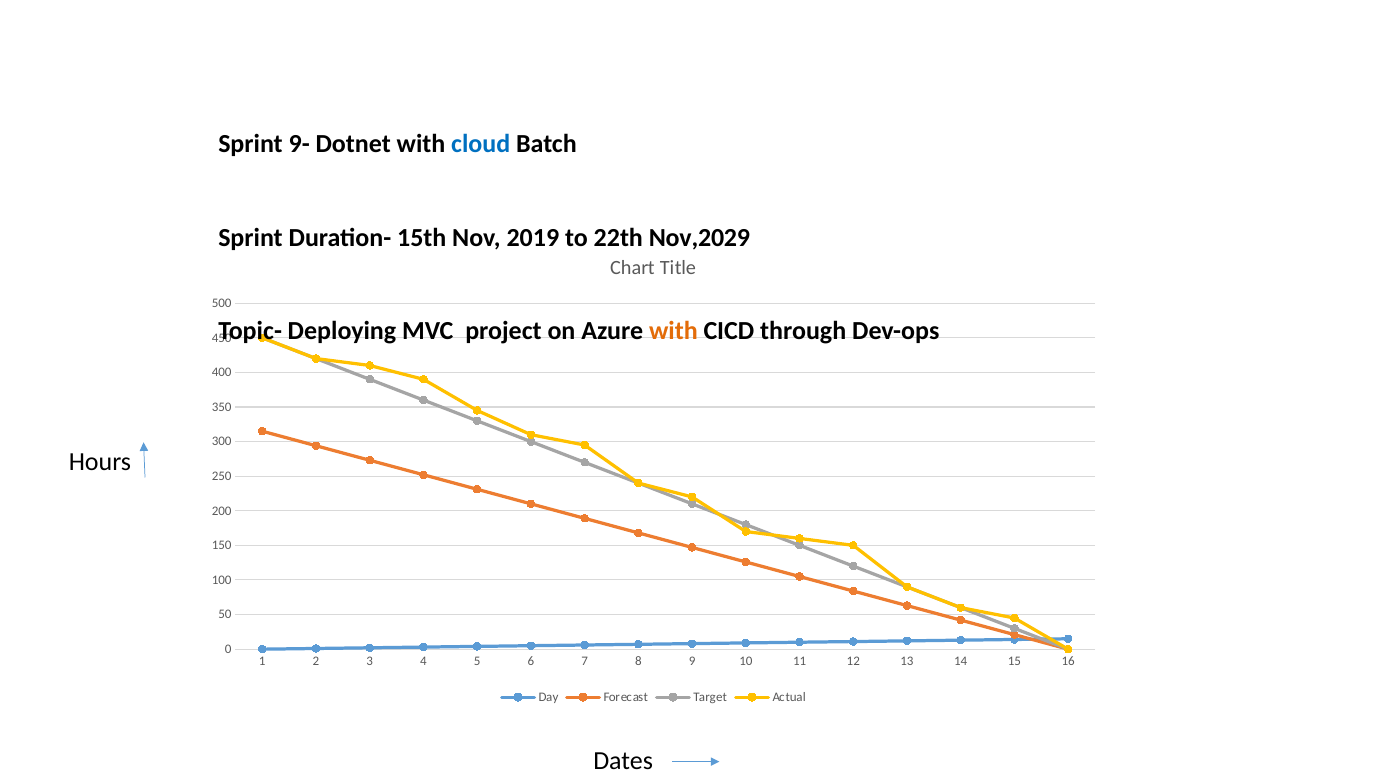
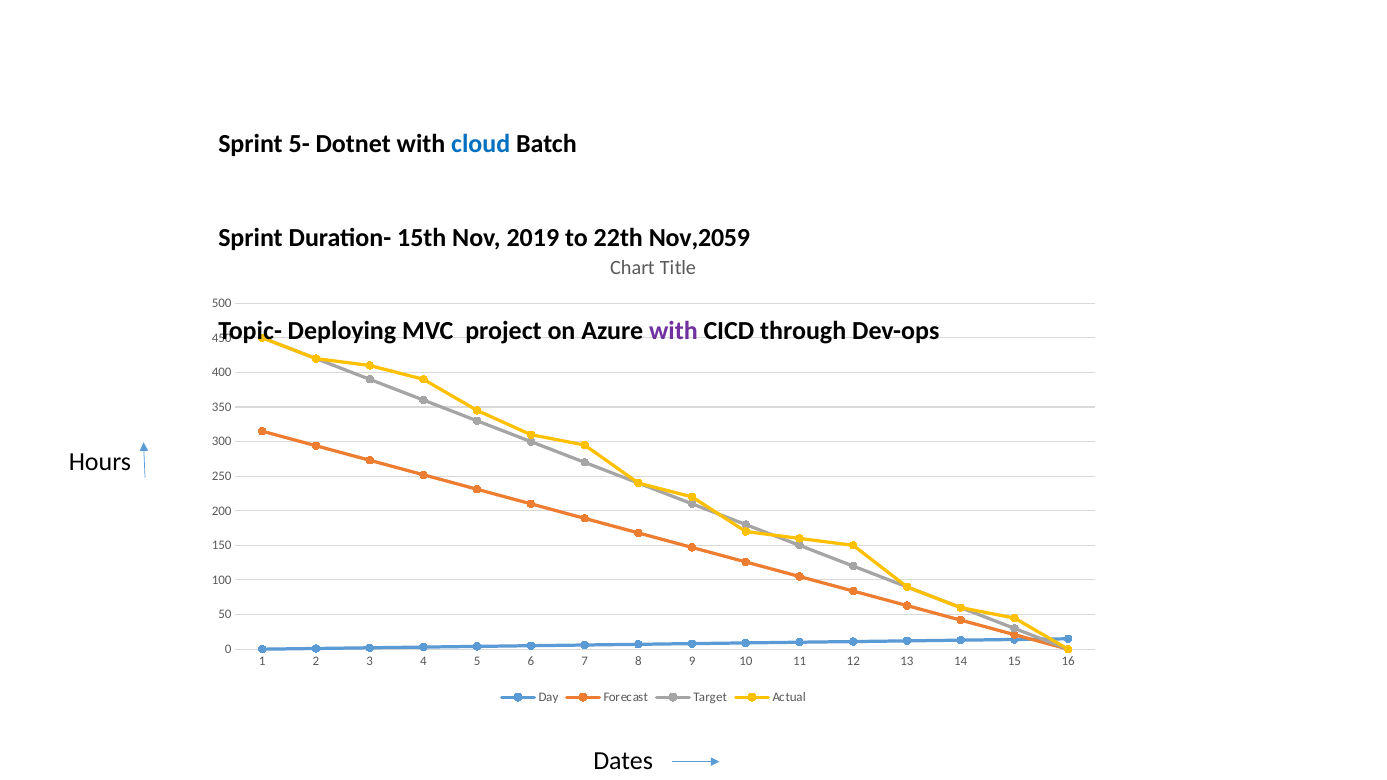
9-: 9- -> 5- (299, 144)
Nov,2029: Nov,2029 -> Nov,2059 (699, 238)
with colour: orange -> purple (673, 331)
